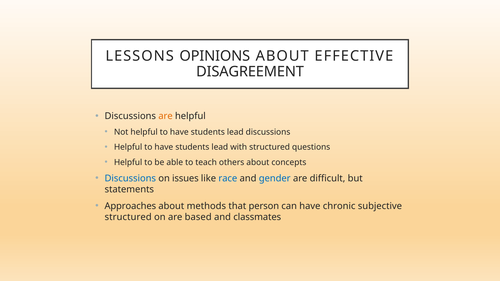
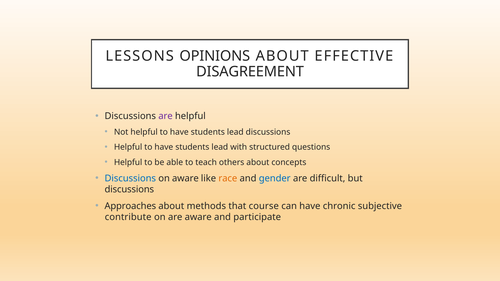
are colour: orange -> purple (166, 116)
on issues: issues -> aware (185, 178)
race colour: blue -> orange (228, 178)
statements: statements -> discussions (129, 190)
person: person -> course (264, 206)
structured: structured -> contribute (128, 217)
are based: based -> aware (198, 217)
classmates: classmates -> participate (257, 217)
